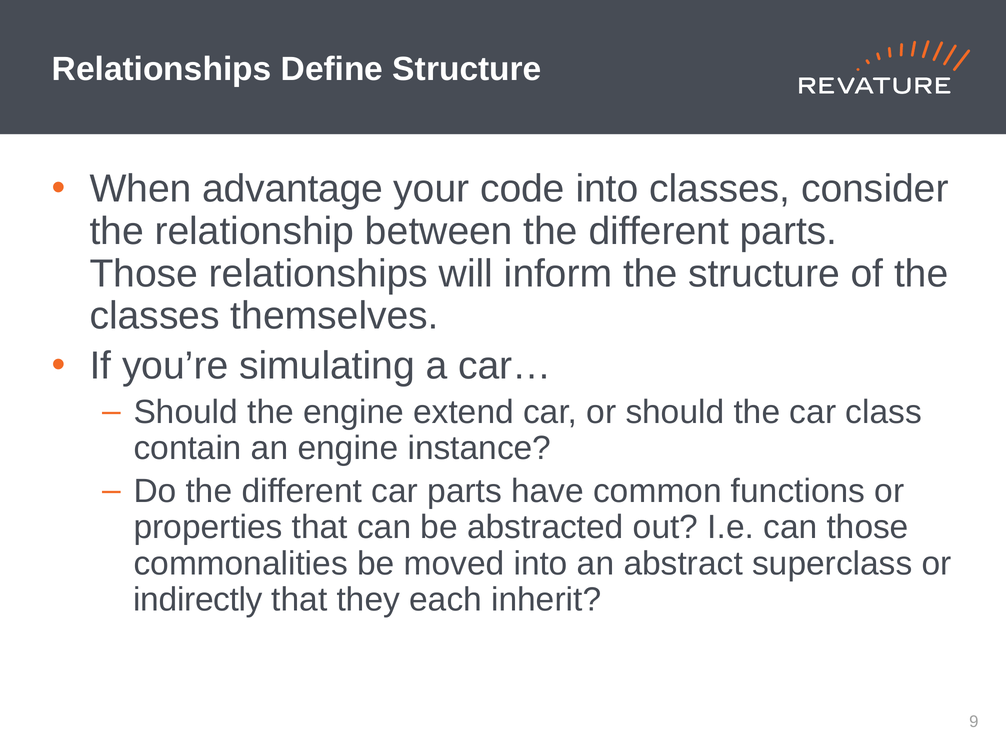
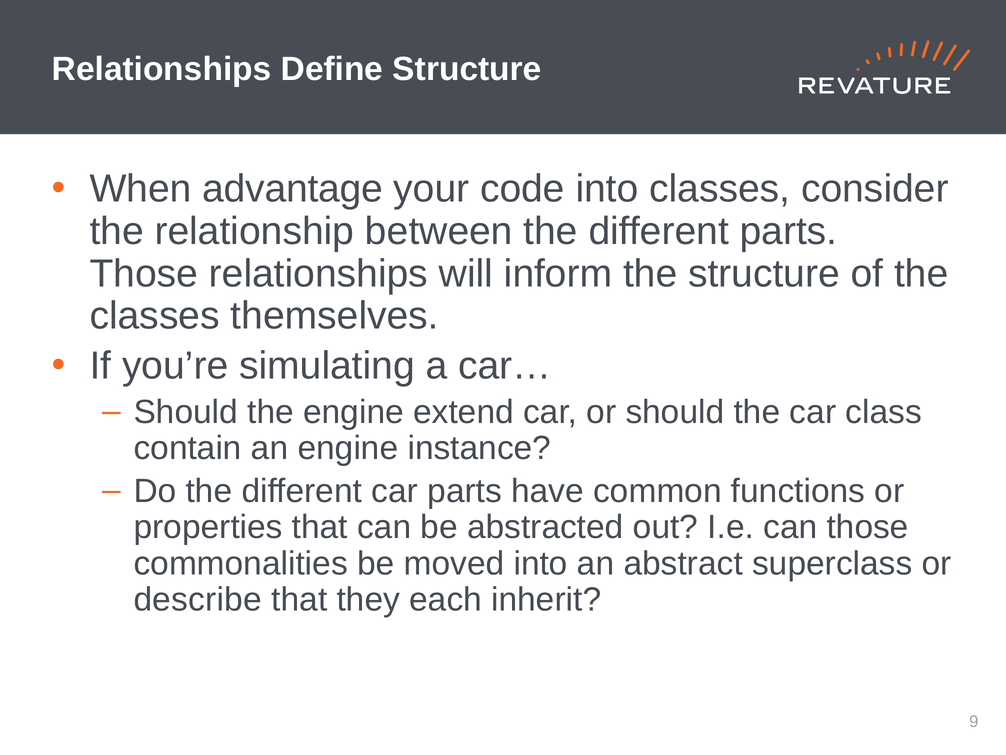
indirectly: indirectly -> describe (198, 599)
